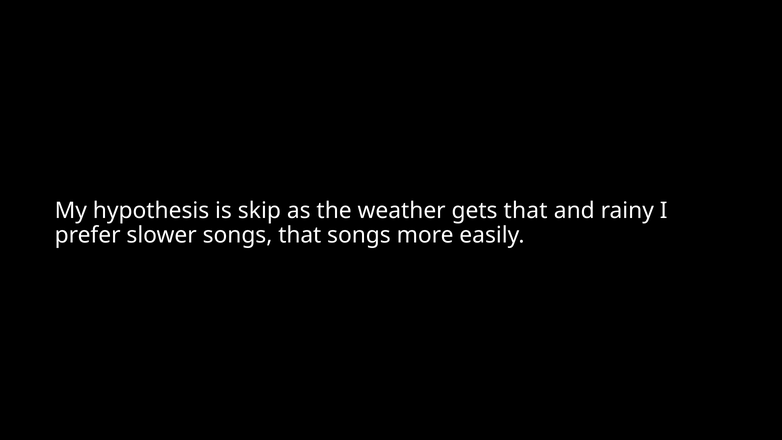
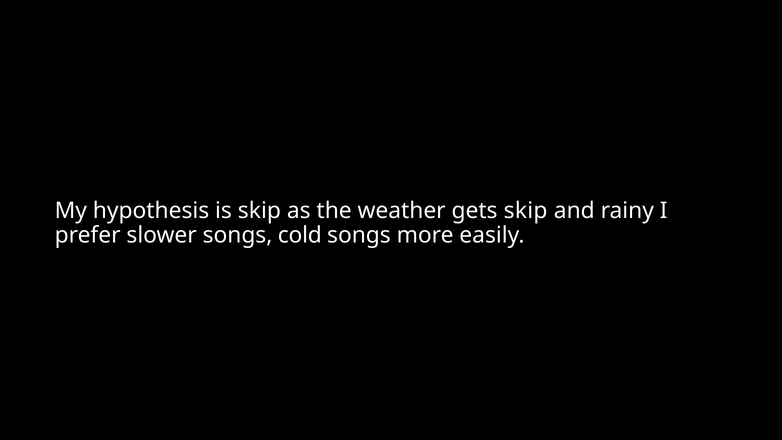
gets that: that -> skip (526, 211)
songs that: that -> cold (300, 235)
